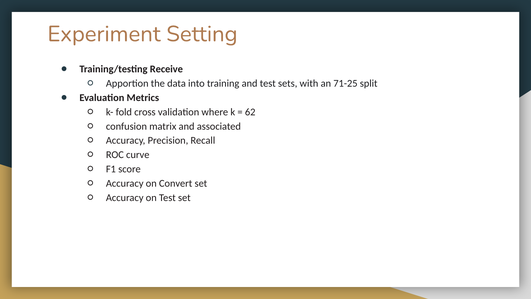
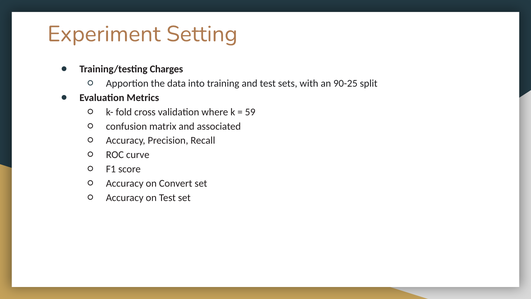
Receive: Receive -> Charges (166, 69)
71-25: 71-25 -> 90-25 (345, 83)
62: 62 -> 59 (250, 112)
